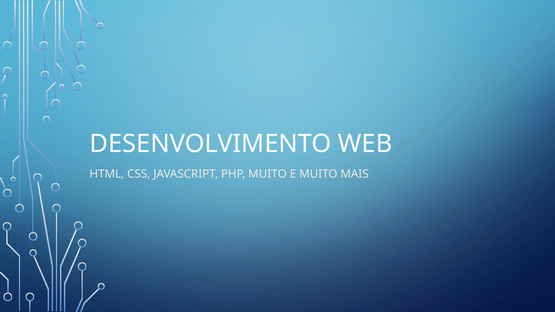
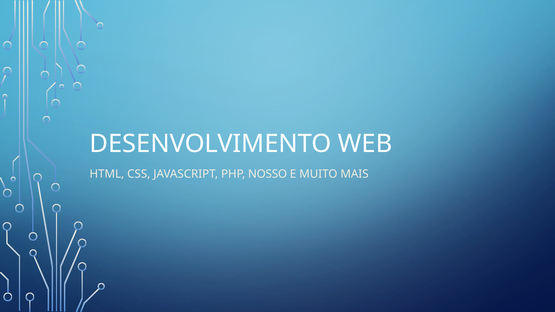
PHP MUITO: MUITO -> NOSSO (268, 174)
